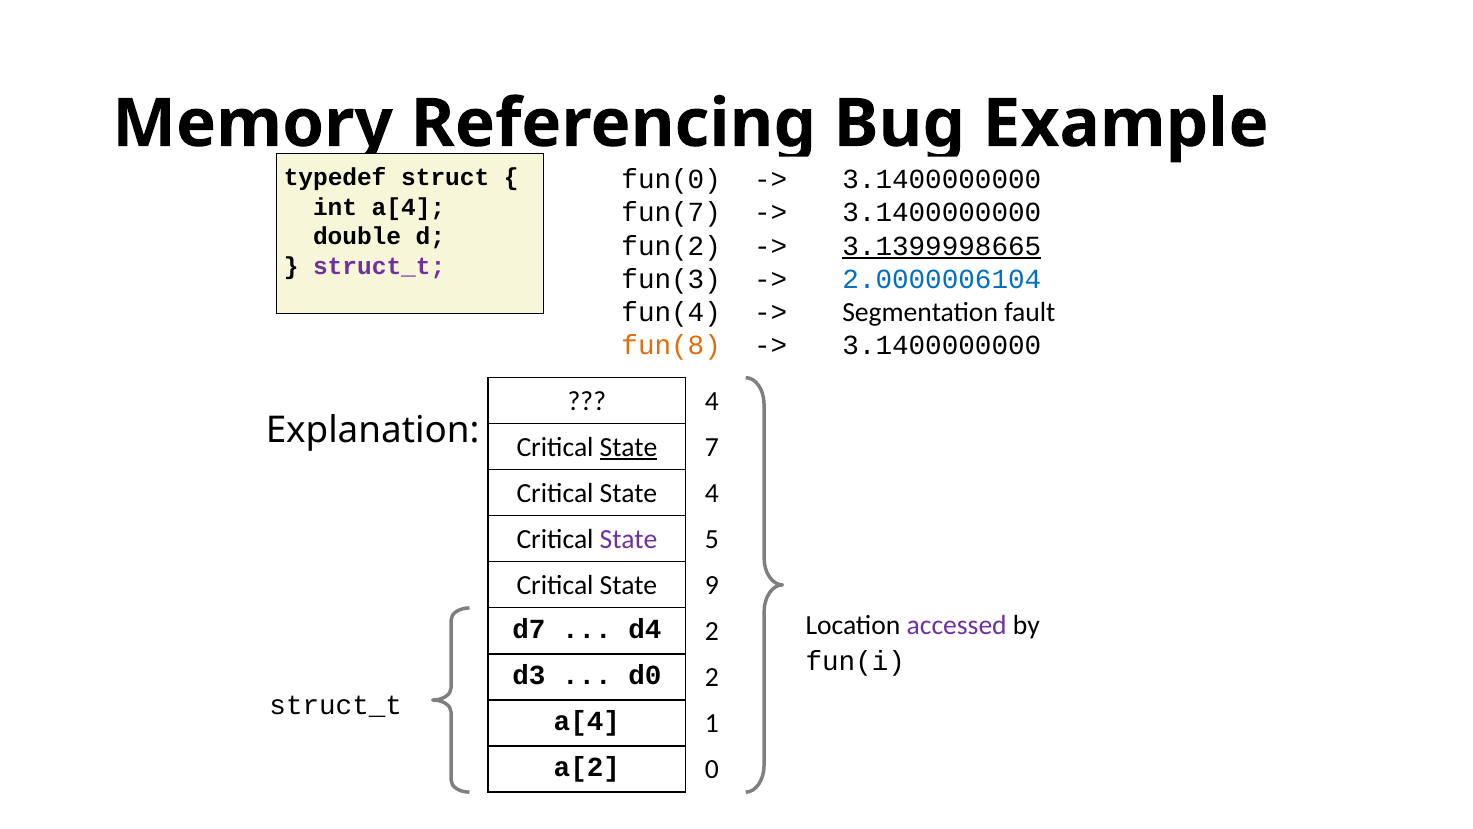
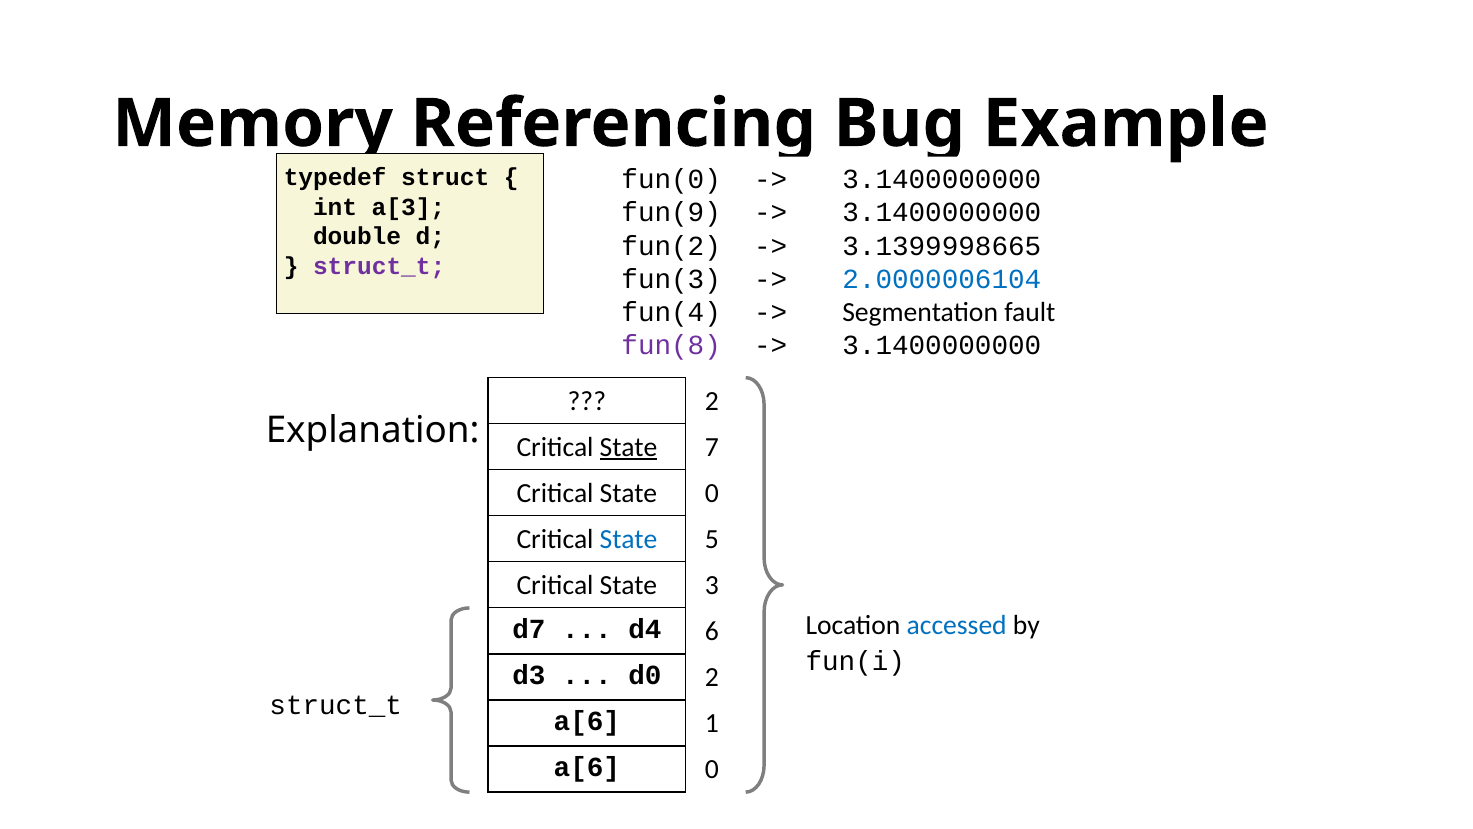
int a[4: a[4 -> a[3 (408, 207)
fun(7: fun(7 -> fun(9 (671, 213)
3.1399998665 underline: present -> none (942, 246)
fun(8 colour: orange -> purple (671, 345)
4: 4 -> 2 (712, 401)
State 4: 4 -> 0 (712, 493)
State colour: purple -> blue (628, 539)
9: 9 -> 3 (712, 585)
accessed colour: purple -> blue (957, 625)
d4 2: 2 -> 6 (712, 631)
a[4: a[4 -> a[6 (587, 721)
a[2: a[2 -> a[6 (587, 767)
